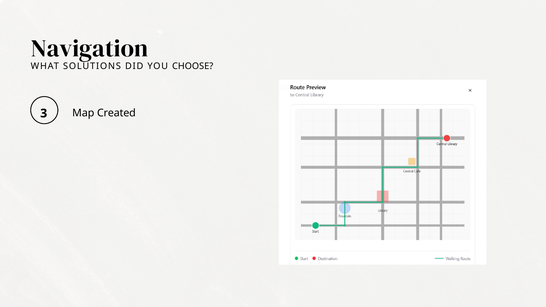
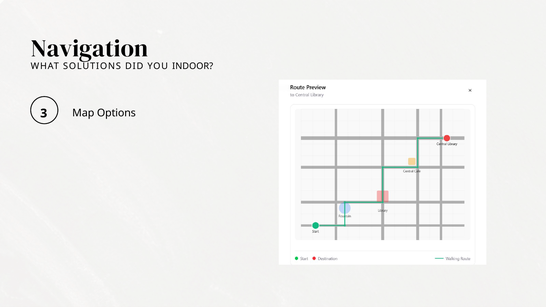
CHOOSE: CHOOSE -> INDOOR (193, 66)
Created: Created -> Options (116, 113)
